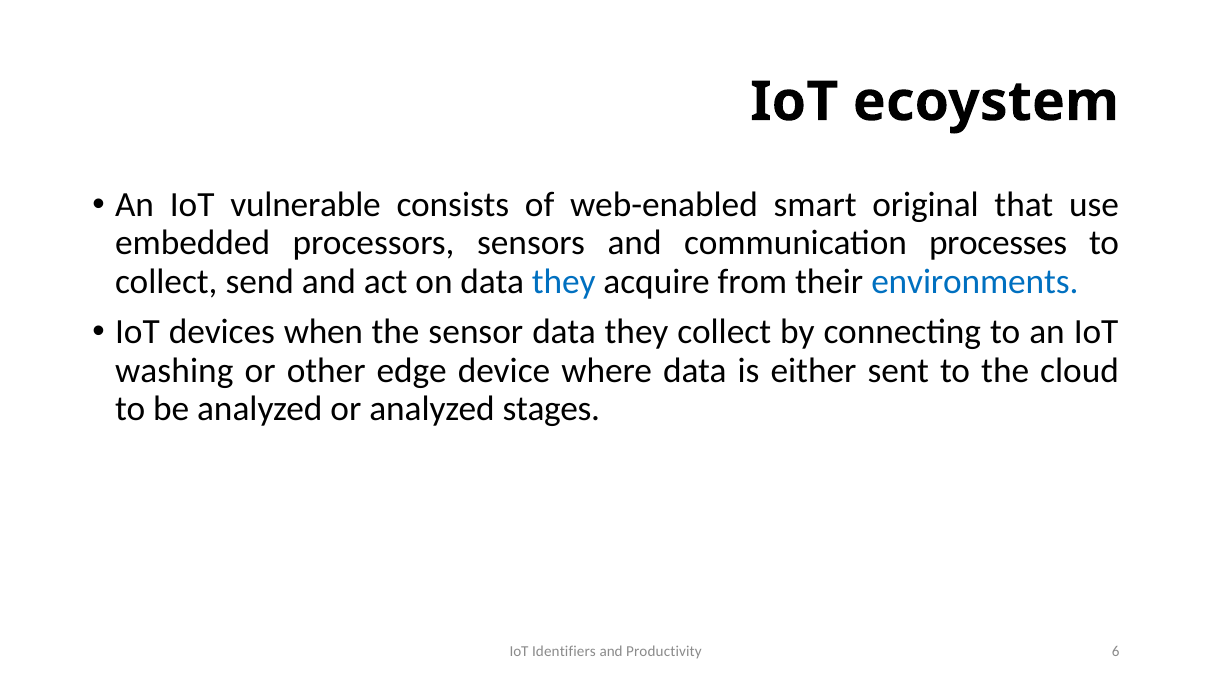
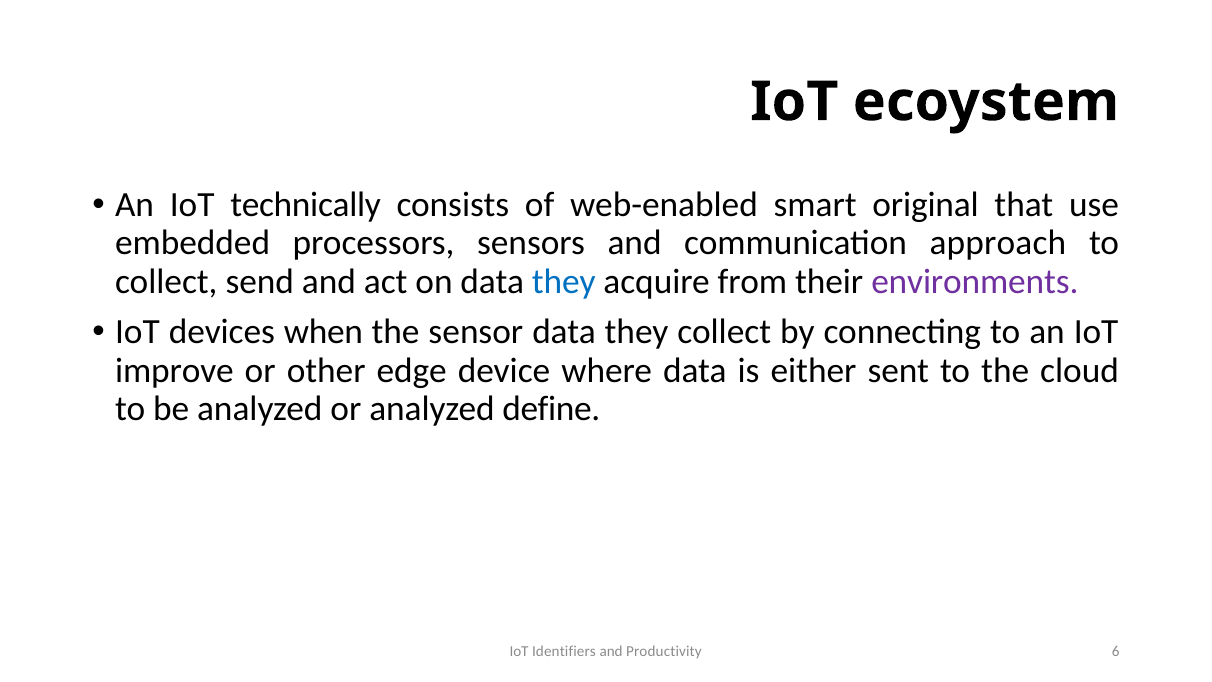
vulnerable: vulnerable -> technically (306, 205)
processes: processes -> approach (998, 243)
environments colour: blue -> purple (975, 281)
washing: washing -> improve (174, 370)
stages: stages -> define (551, 408)
